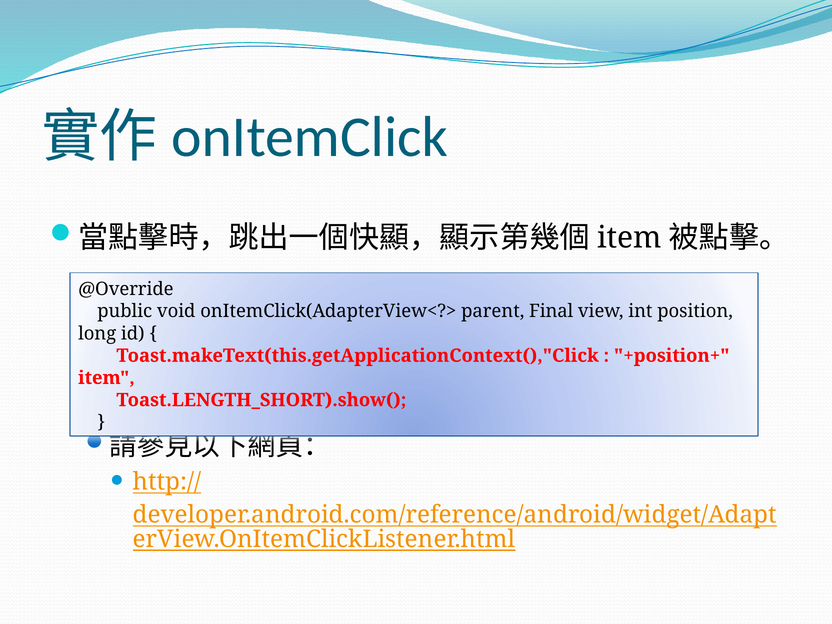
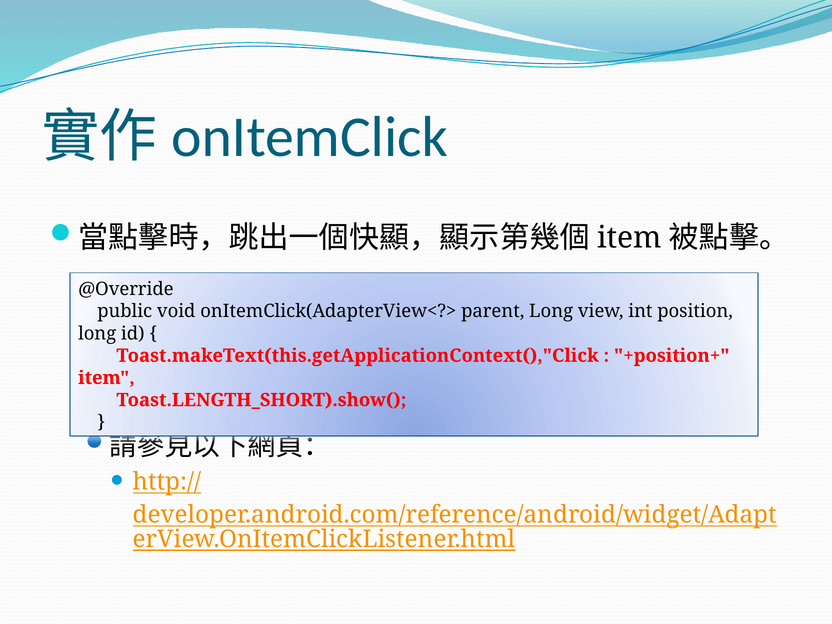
parent Final: Final -> Long (551, 311)
